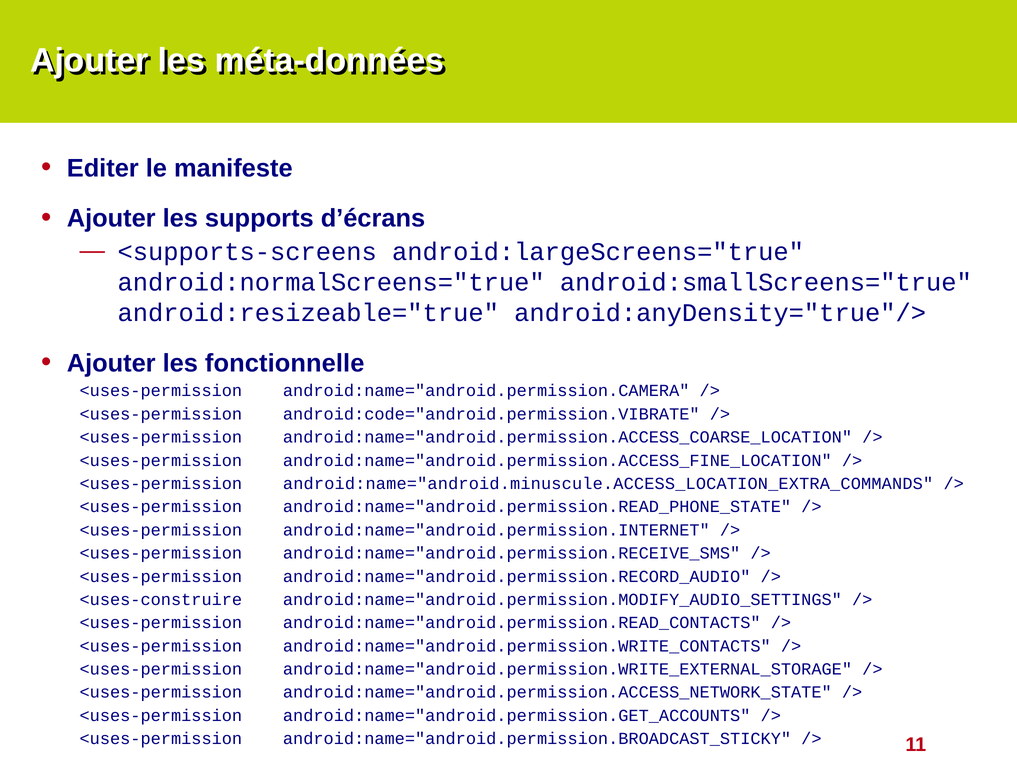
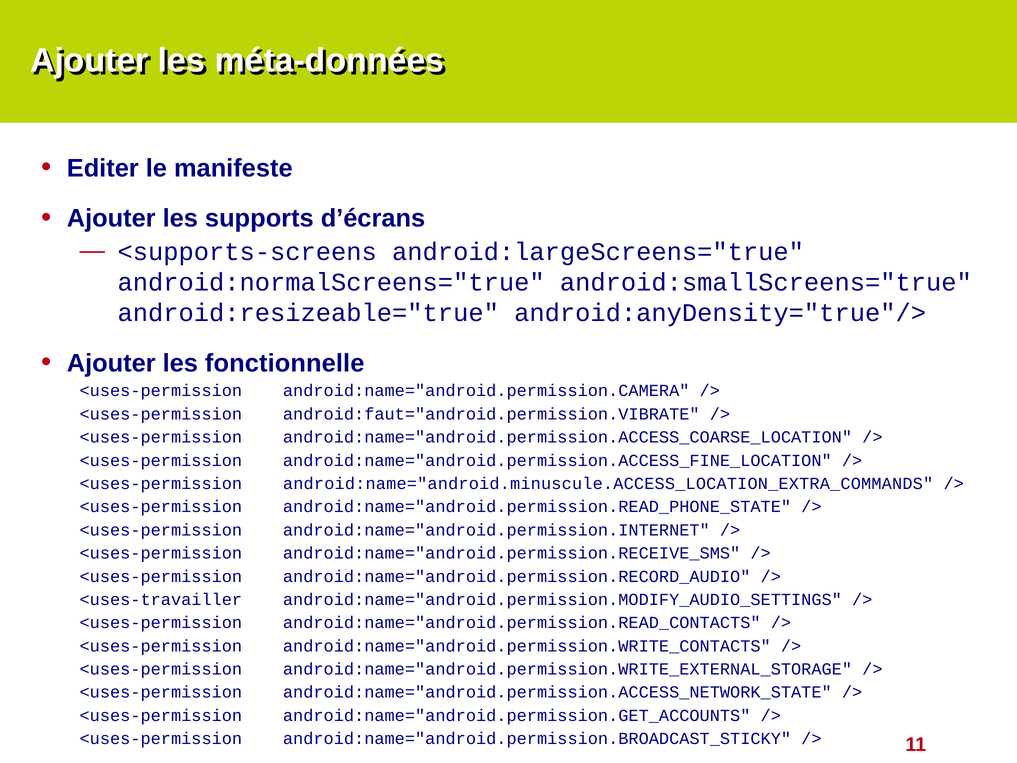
android:code="android.permission.VIBRATE: android:code="android.permission.VIBRATE -> android:faut="android.permission.VIBRATE (491, 414)
<uses-construire: <uses-construire -> <uses-travailler (161, 599)
